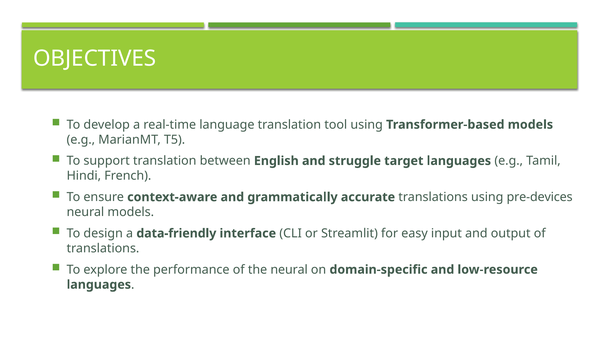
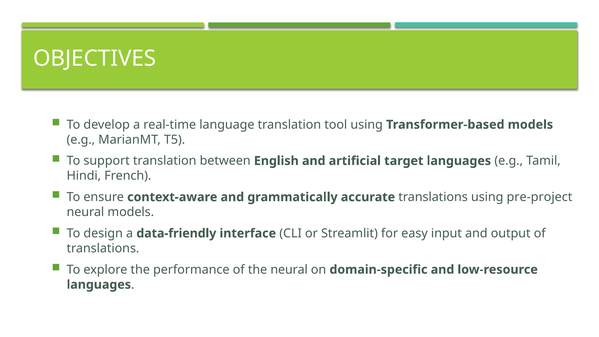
struggle: struggle -> artificial (355, 161)
pre-devices: pre-devices -> pre-project (540, 197)
